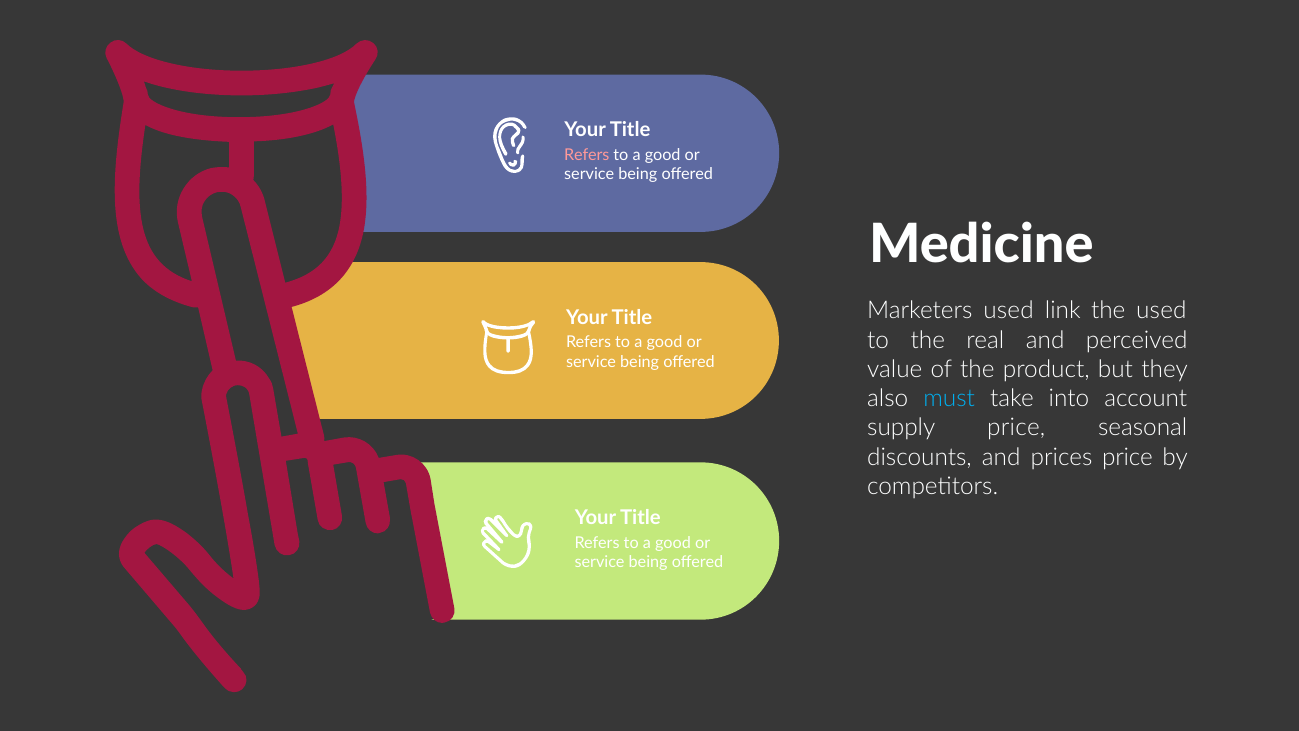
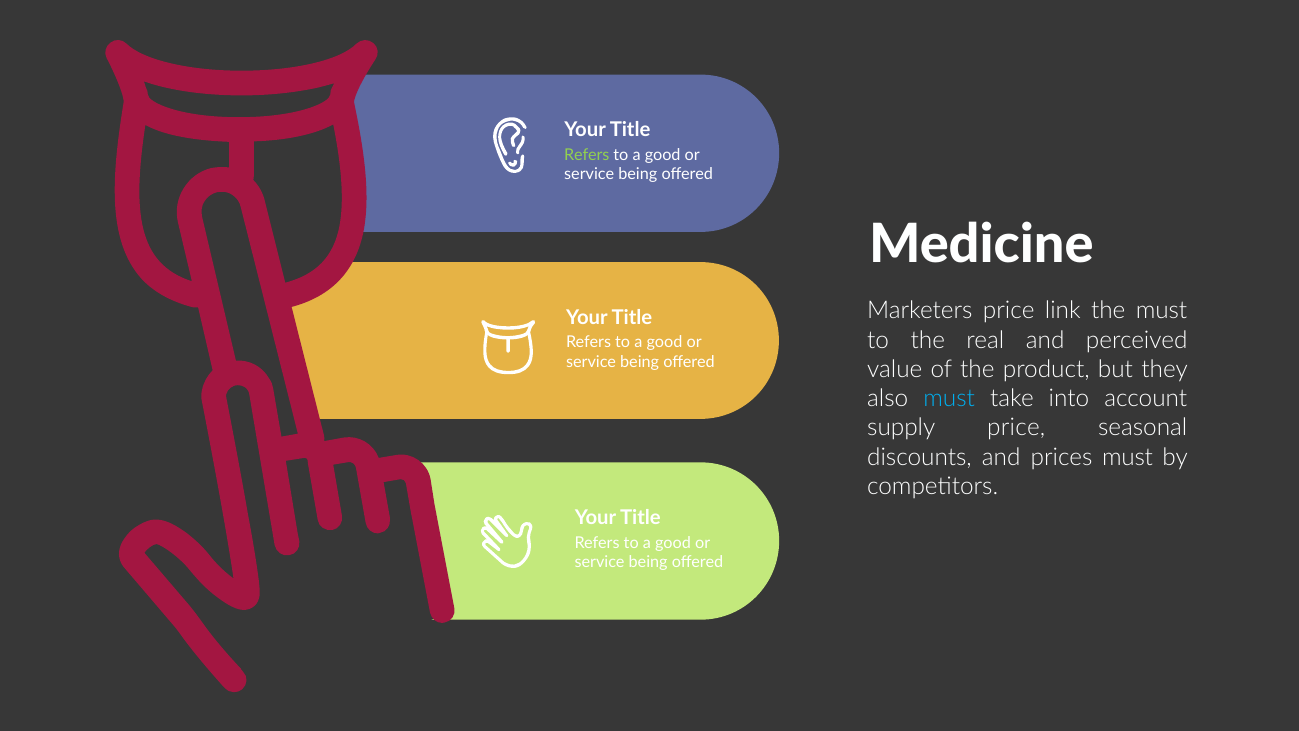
Refers colour: pink -> light green (587, 155)
Marketers used: used -> price (1009, 311)
the used: used -> must (1162, 311)
prices price: price -> must (1128, 457)
